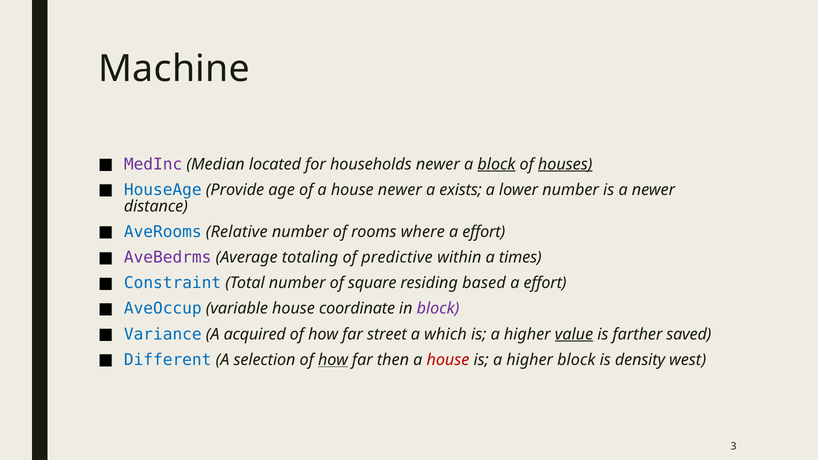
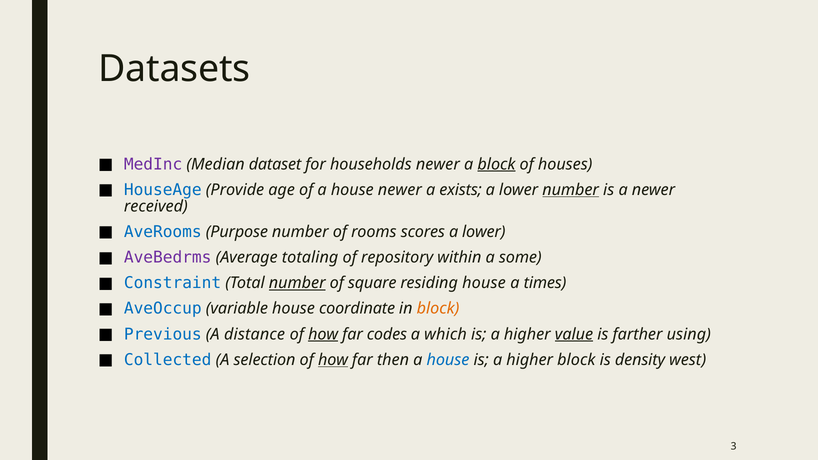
Machine: Machine -> Datasets (174, 69)
located: located -> dataset (275, 164)
houses underline: present -> none (565, 164)
number underline: none -> present (571, 190)
distance: distance -> received (156, 206)
Relative: Relative -> Purpose (237, 232)
where: where -> scores (423, 232)
effort: effort -> lower (484, 232)
predictive: predictive -> repository (397, 257)
times: times -> some (520, 257)
number underline: none -> present (297, 283)
residing based: based -> house (484, 283)
effort: effort -> times (545, 283)
block colour: purple -> orange (438, 309)
Variance: Variance -> Previous (163, 334)
acquired: acquired -> distance (255, 334)
how underline: none -> present (323, 334)
street: street -> codes (387, 334)
saved: saved -> using (689, 334)
Different: Different -> Collected (168, 360)
house colour: red -> blue (448, 360)
